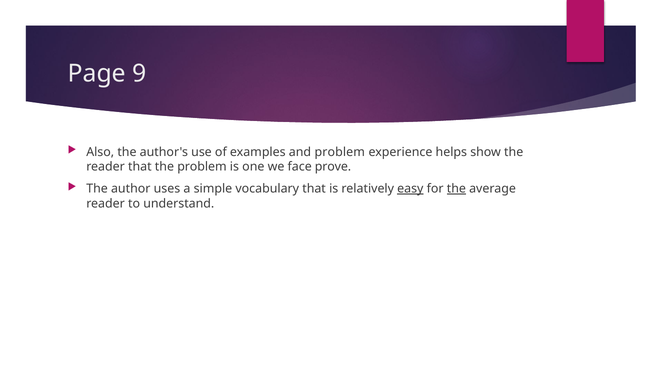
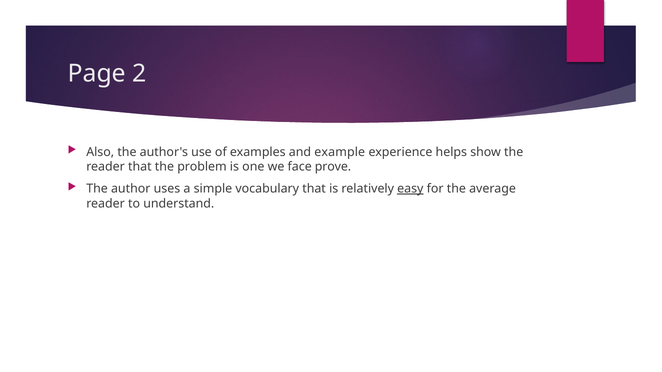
9: 9 -> 2 (139, 74)
and problem: problem -> example (340, 152)
the underline: present -> none (456, 189)
